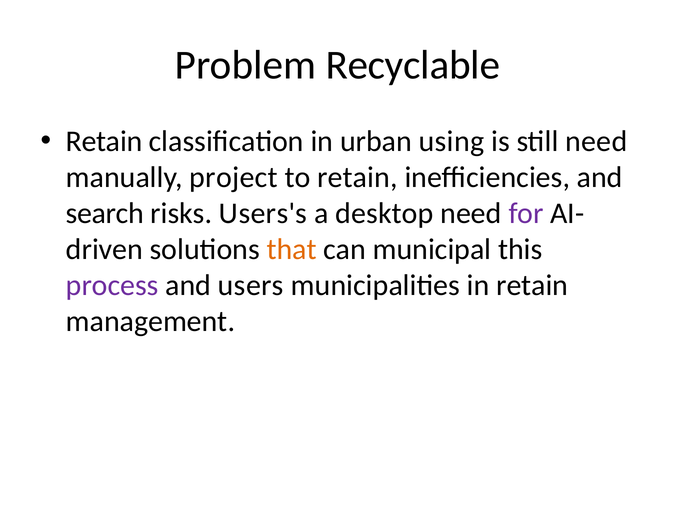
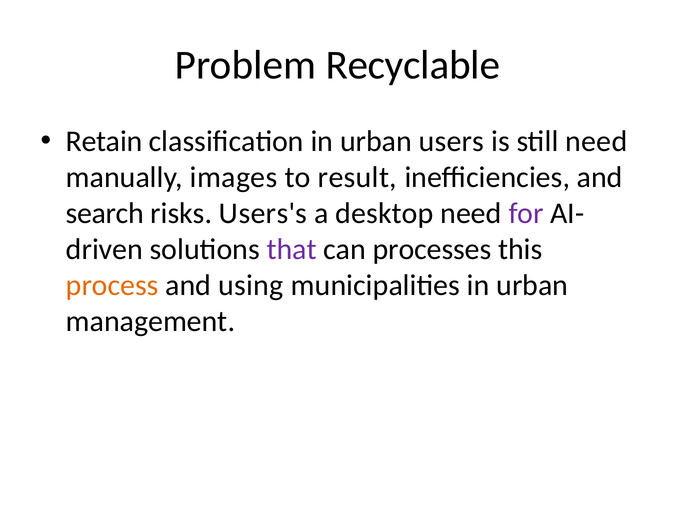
using: using -> users (452, 142)
project: project -> images (234, 178)
to retain: retain -> result (357, 178)
that colour: orange -> purple (292, 250)
municipal: municipal -> processes (432, 250)
process colour: purple -> orange (112, 286)
users: users -> using (251, 286)
municipalities in retain: retain -> urban (532, 286)
